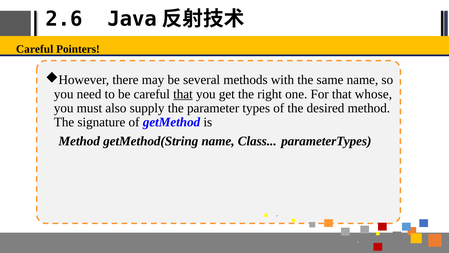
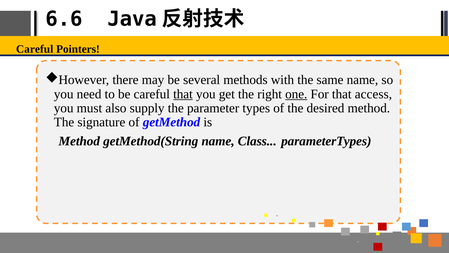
2.6: 2.6 -> 6.6 (64, 19)
one underline: none -> present (296, 94)
whose: whose -> access (373, 94)
